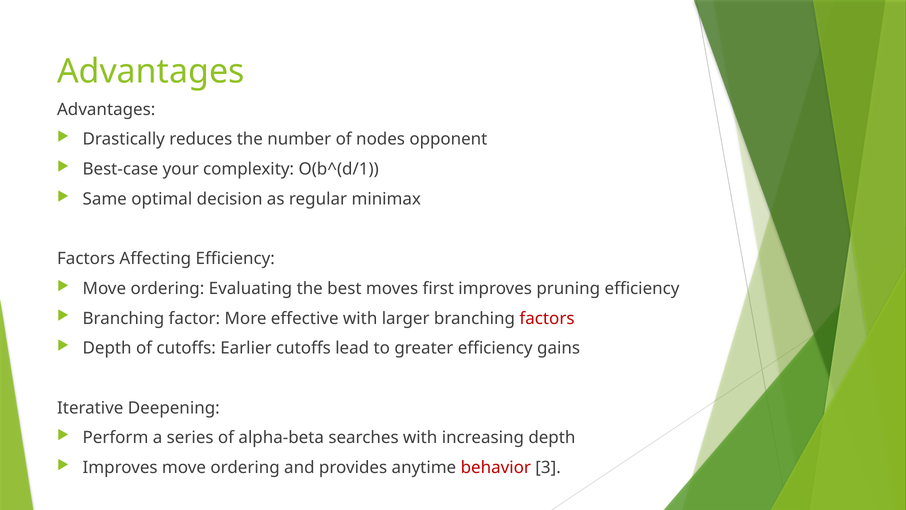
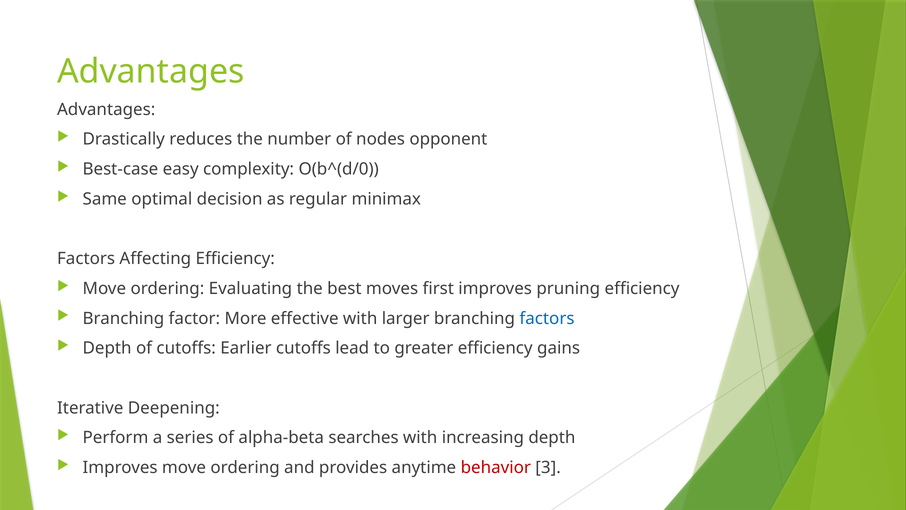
your: your -> easy (181, 169)
O(b^(d/1: O(b^(d/1 -> O(b^(d/0 (339, 169)
factors colour: red -> blue (547, 318)
